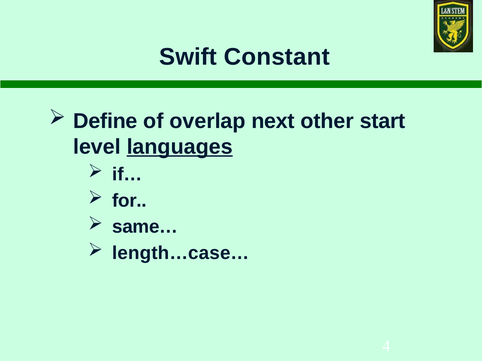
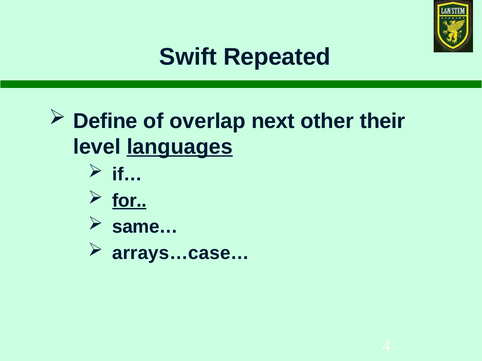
Constant: Constant -> Repeated (277, 57)
start: start -> their (383, 121)
for underline: none -> present (129, 201)
length…case…: length…case… -> arrays…case… (181, 253)
